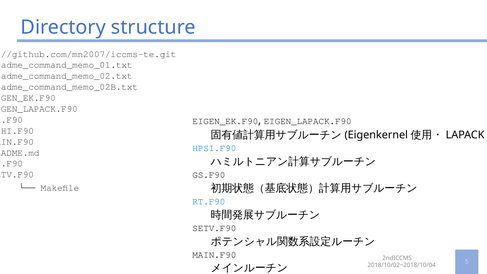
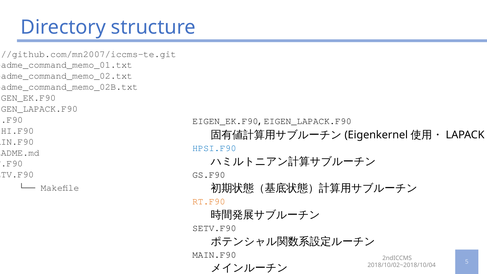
RT.F90 colour: blue -> orange (209, 201)
